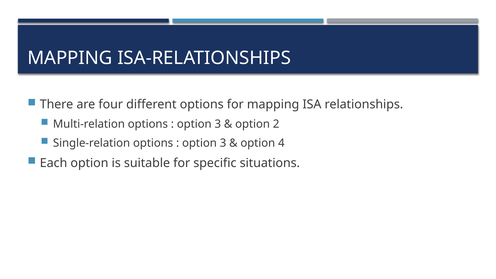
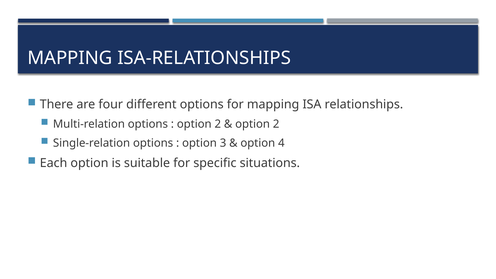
3: 3 -> 2 (218, 124)
